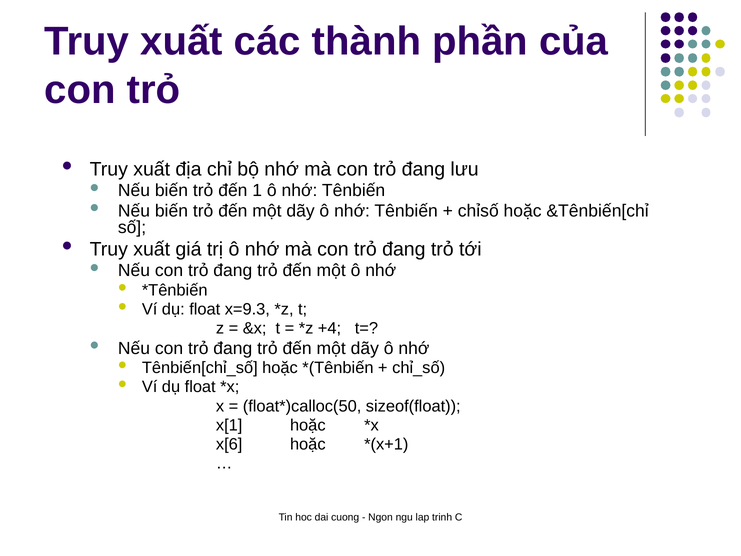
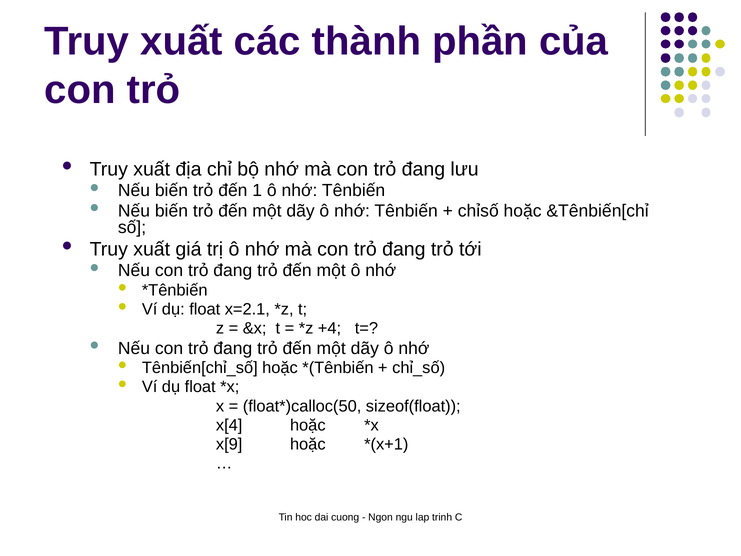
x=9.3: x=9.3 -> x=2.1 (247, 309)
x[1: x[1 -> x[4 (229, 425)
x[6: x[6 -> x[9 (229, 444)
